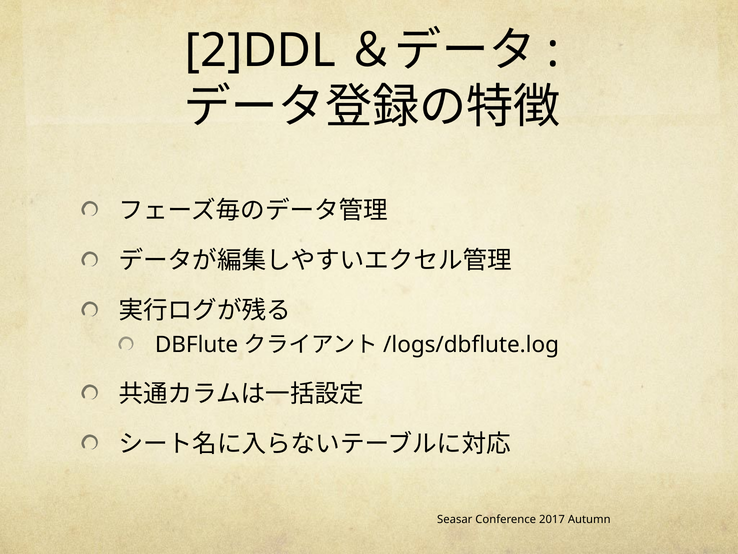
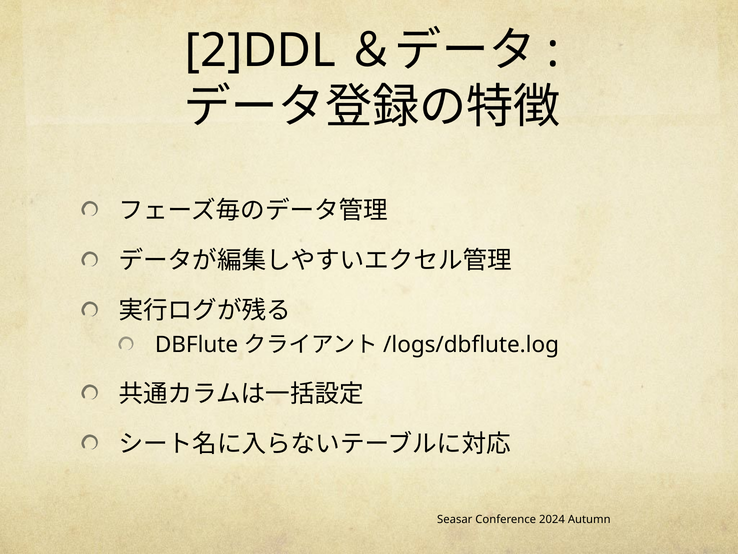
2017: 2017 -> 2024 (552, 519)
